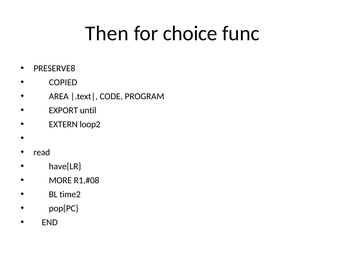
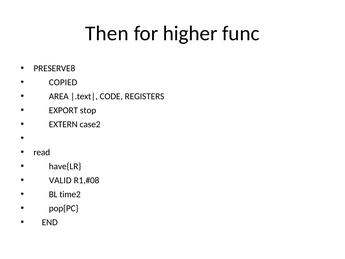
choice: choice -> higher (190, 33)
PROGRAM: PROGRAM -> REGISTERS (145, 96)
until: until -> stop (88, 110)
loop2: loop2 -> case2 (90, 124)
MORE: MORE -> VALID (60, 180)
